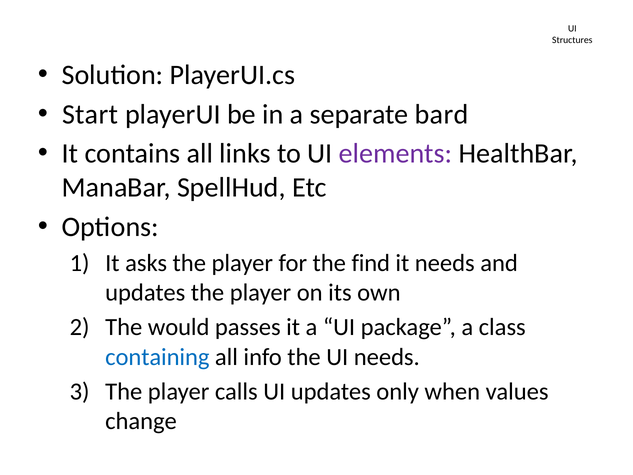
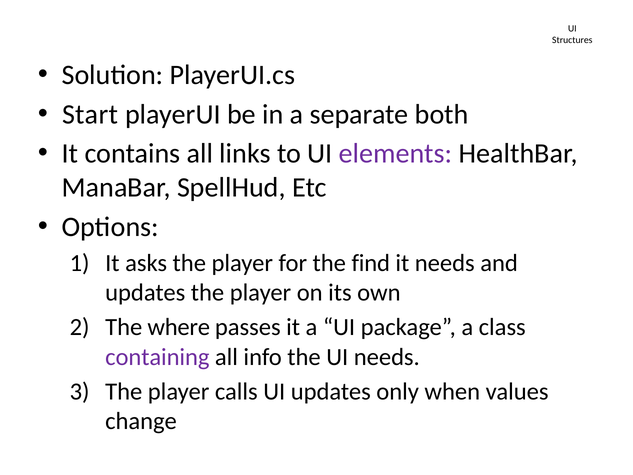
bard: bard -> both (442, 114)
would: would -> where (179, 327)
containing colour: blue -> purple (157, 357)
